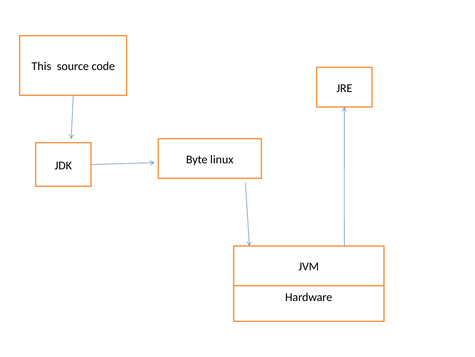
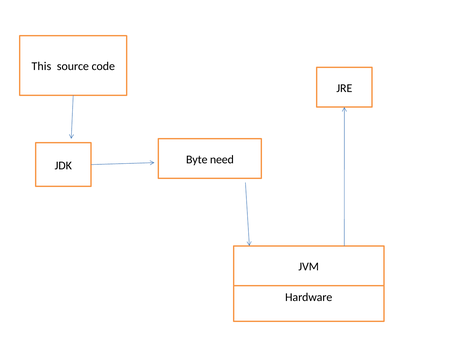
linux: linux -> need (222, 159)
